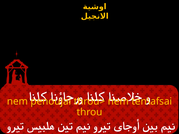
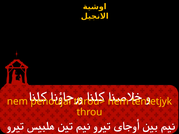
ten\afsai: ten\afsai -> ten\etjyk (152, 102)
